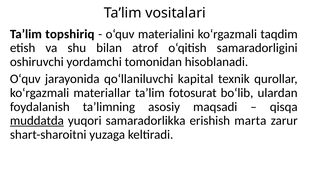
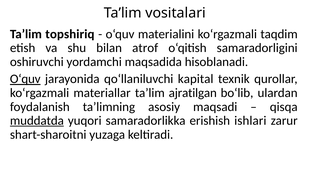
tomonidan: tomonidan -> maqsadida (153, 62)
O‘quv underline: none -> present (25, 79)
fotosurat: fotosurat -> ajratilgan (193, 93)
marta: marta -> ishlari (250, 121)
